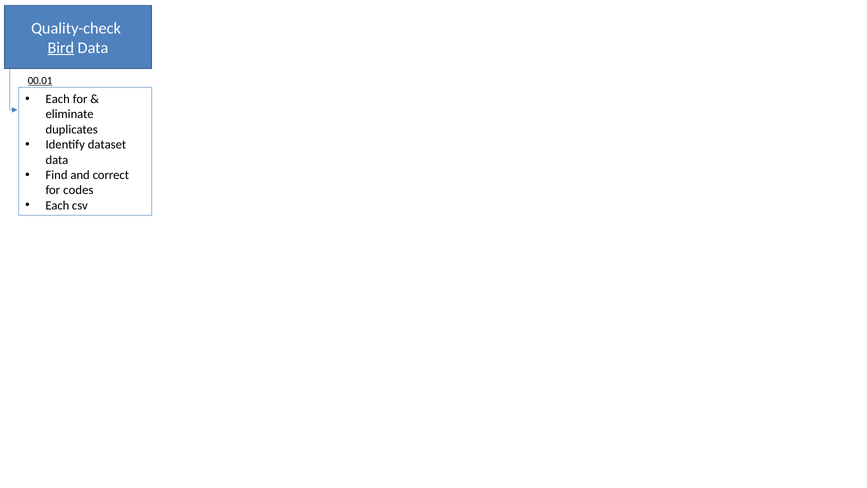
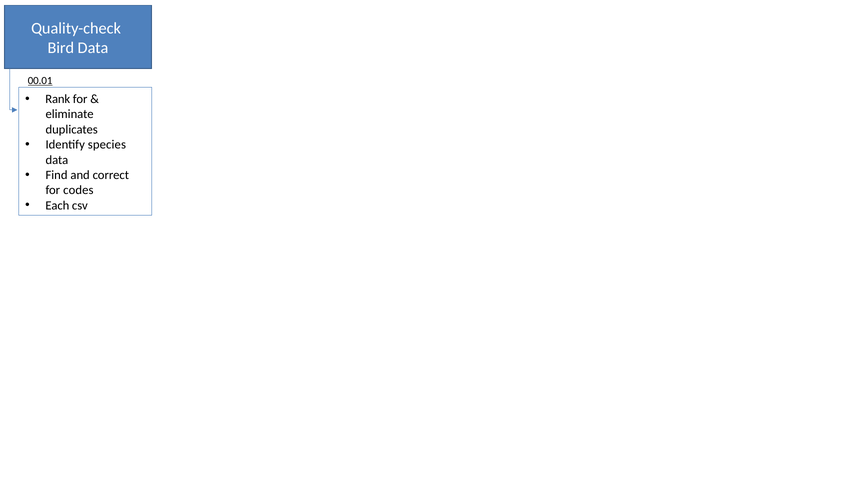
Bird underline: present -> none (61, 48)
Each: Each -> Rank (58, 99)
dataset: dataset -> species (107, 145)
